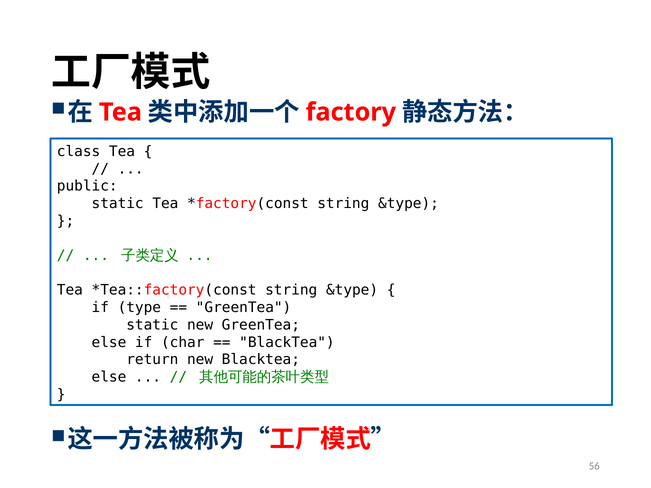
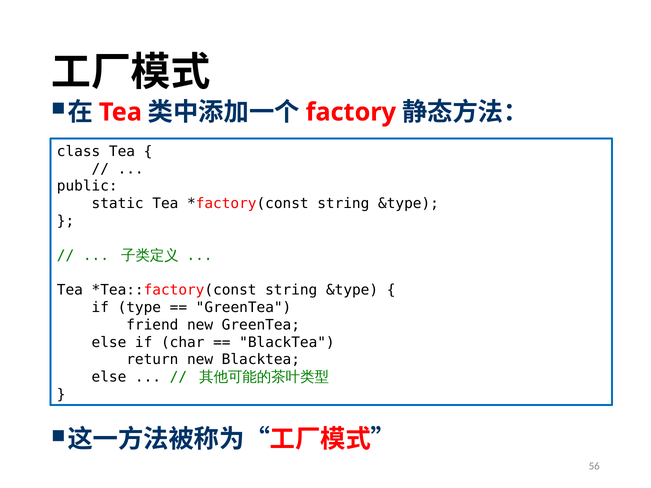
static: static -> friend (152, 325)
